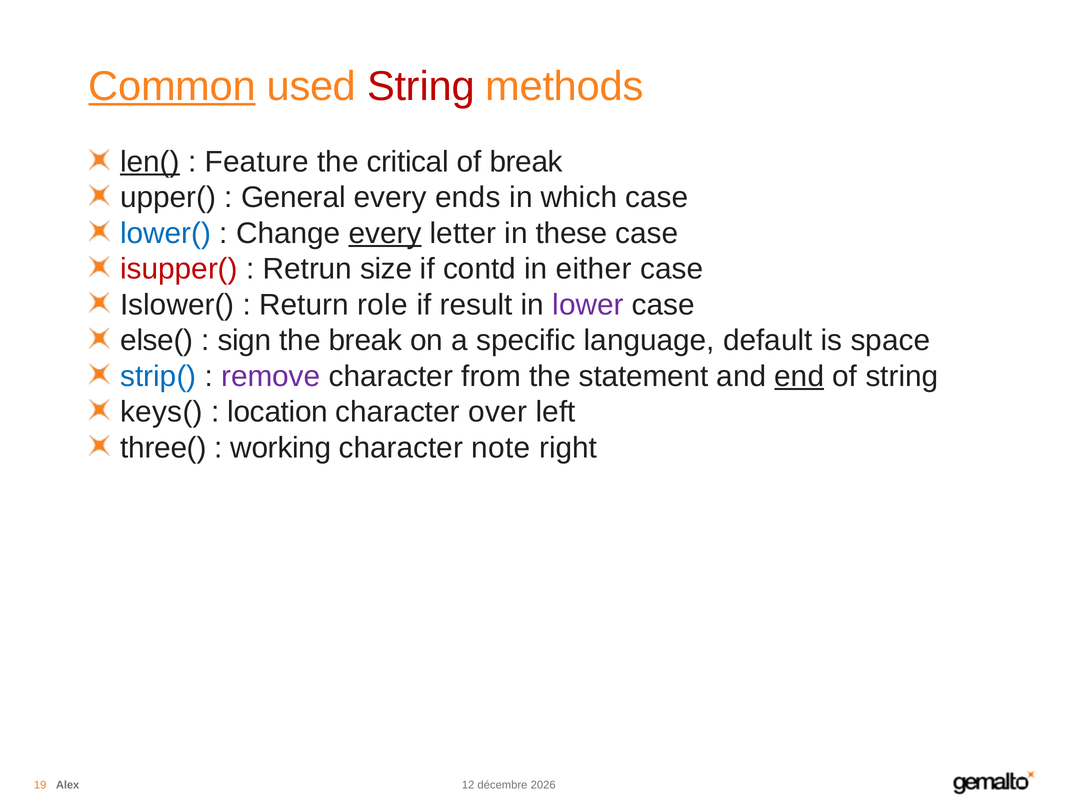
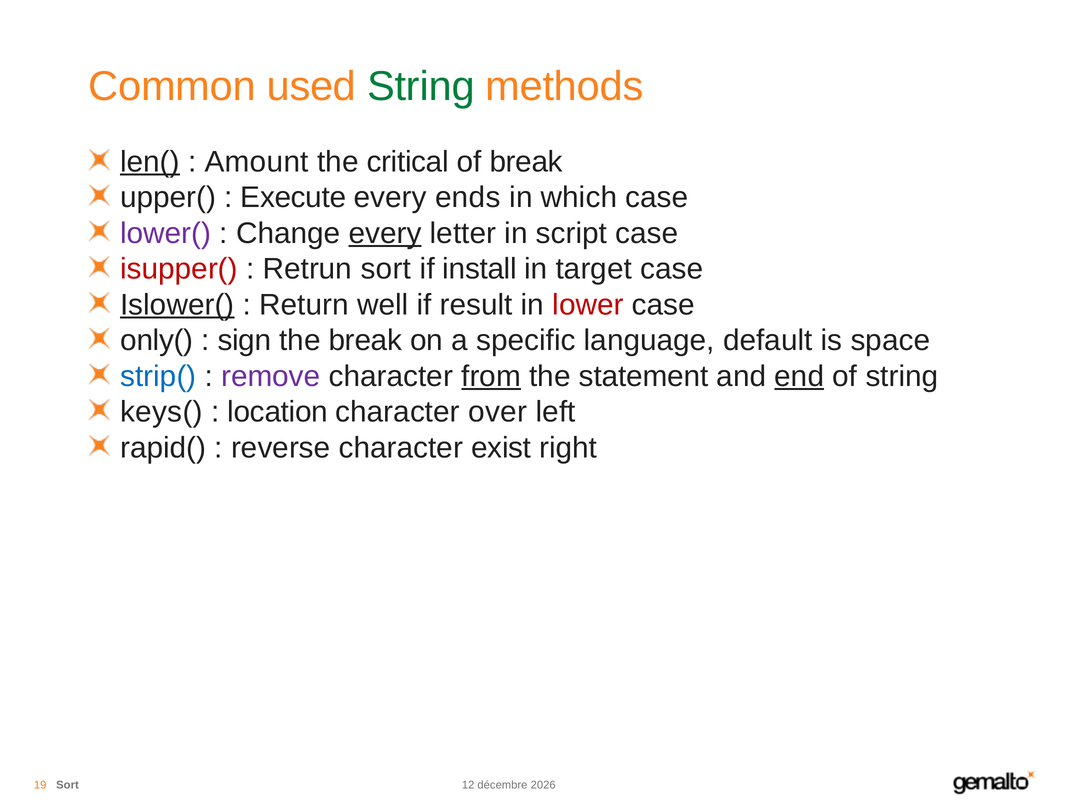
Common underline: present -> none (172, 86)
String colour: red -> green (421, 86)
Feature: Feature -> Amount (257, 162)
General: General -> Execute (293, 197)
lower( colour: blue -> purple (166, 233)
these: these -> script (572, 233)
Retrun size: size -> sort (386, 269)
contd: contd -> install (480, 269)
either: either -> target (594, 269)
Islower( underline: none -> present (177, 305)
role: role -> well (383, 305)
lower colour: purple -> red (588, 305)
else(: else( -> only( (157, 340)
from underline: none -> present (491, 376)
three(: three( -> rapid( (163, 448)
working: working -> reverse (281, 448)
note: note -> exist (501, 448)
Alex: Alex -> Sort (67, 785)
